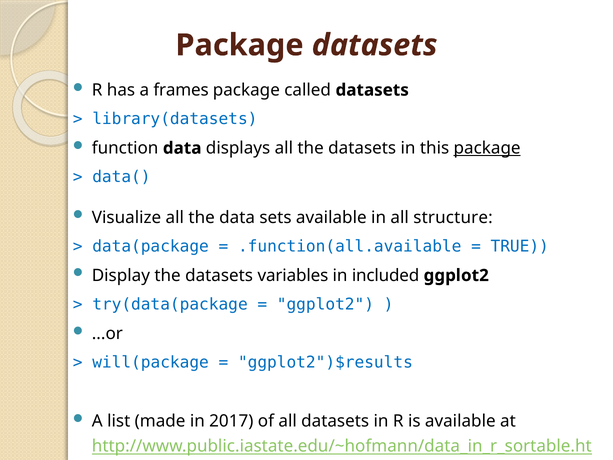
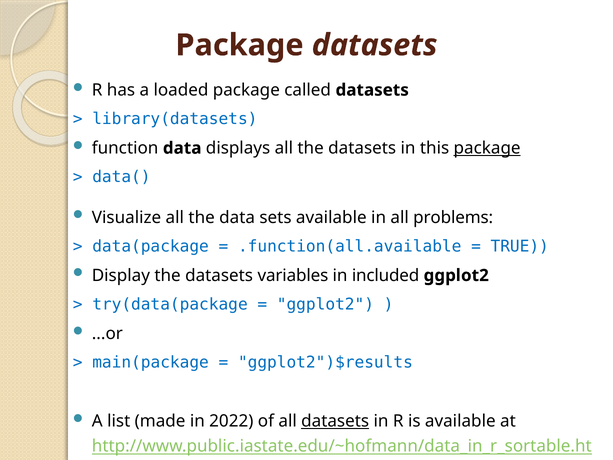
frames: frames -> loaded (181, 90)
structure: structure -> problems (453, 217)
will(package: will(package -> main(package (151, 362)
2017: 2017 -> 2022 (231, 421)
datasets underline: none -> present (335, 421)
